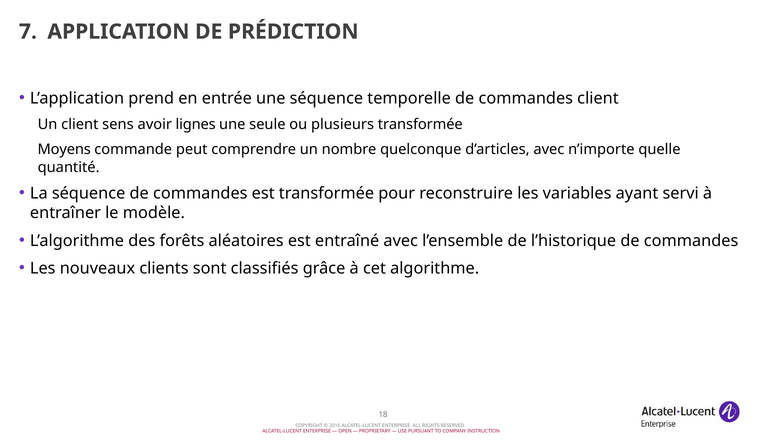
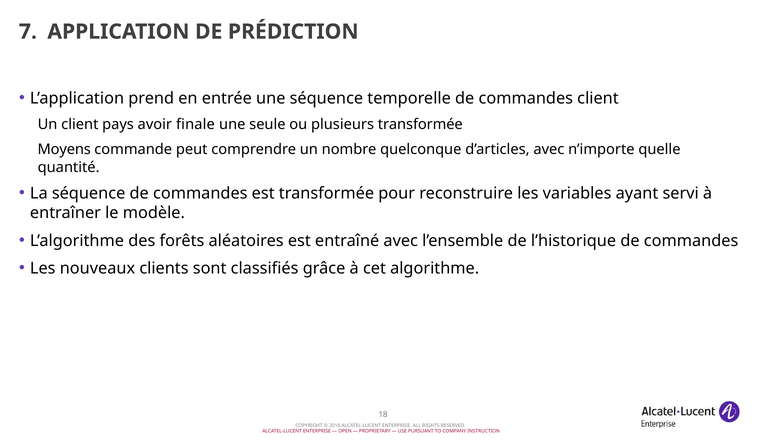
sens: sens -> pays (118, 125)
lignes: lignes -> finale (195, 125)
